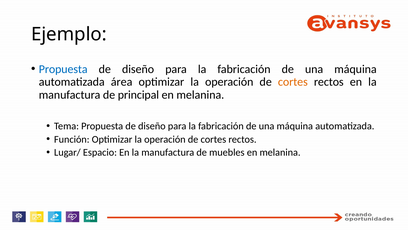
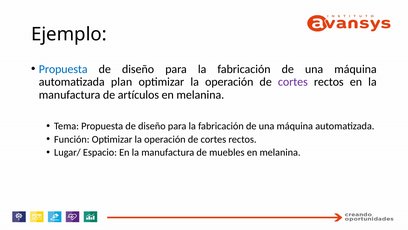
área: área -> plan (122, 82)
cortes colour: orange -> purple (293, 82)
principal: principal -> artículos (138, 95)
